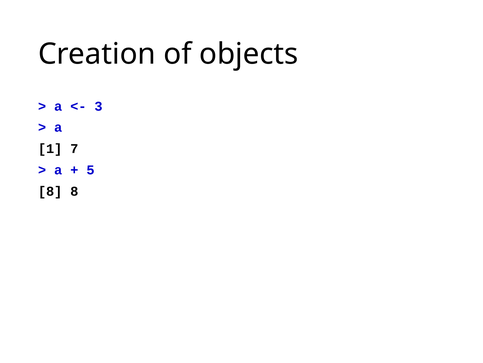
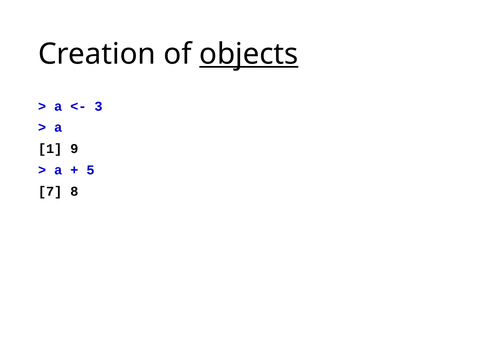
objects underline: none -> present (249, 54)
7: 7 -> 9 (74, 148)
8: 8 -> 7 (50, 191)
